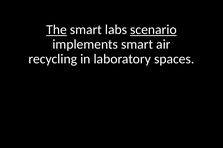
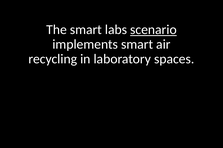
The underline: present -> none (56, 30)
